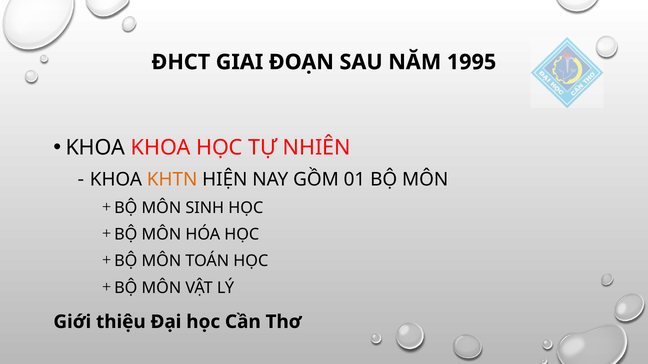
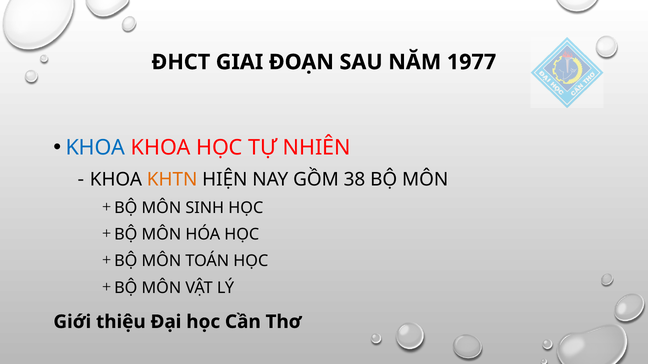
1995: 1995 -> 1977 (472, 62)
KHOA colour: black -> blue (95, 148)
01: 01 -> 38 (354, 180)
